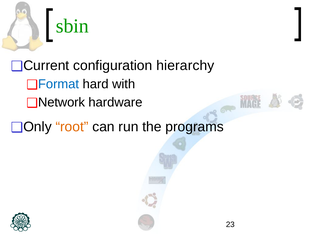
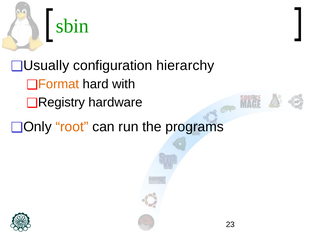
Current: Current -> Usually (46, 65)
Format colour: blue -> orange (59, 84)
Network: Network -> Registry (61, 102)
